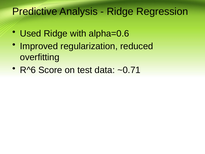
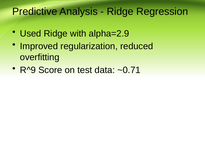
alpha=0.6: alpha=0.6 -> alpha=2.9 (109, 33)
R^6: R^6 -> R^9 (28, 70)
